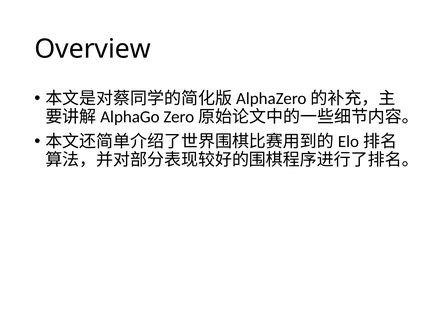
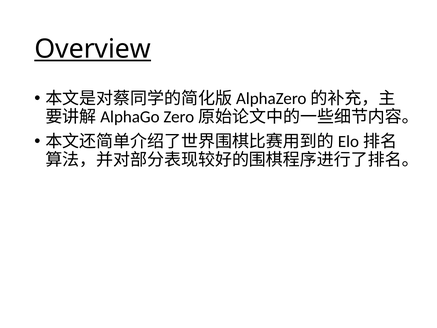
Overview underline: none -> present (93, 49)
